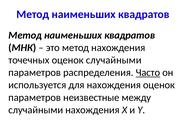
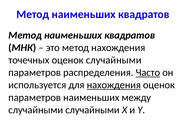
нахождения underline: none -> present (114, 85)
параметров неизвестные: неизвестные -> наименьших (91, 97)
случайными нахождения: нахождения -> случайными (92, 109)
